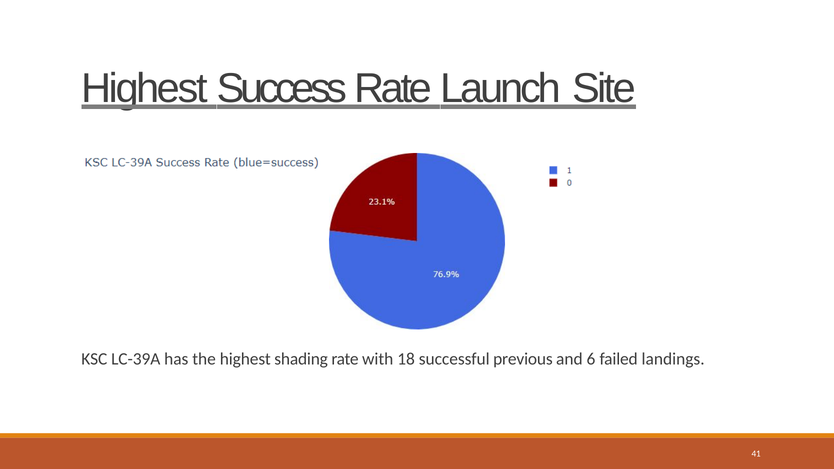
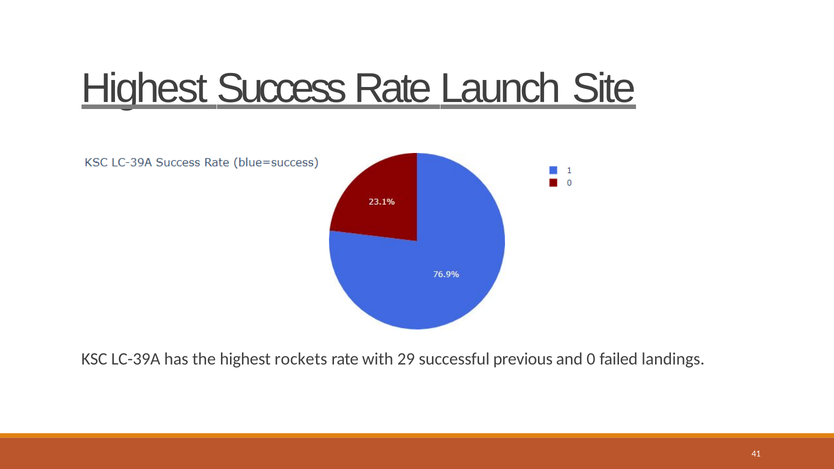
shading: shading -> rockets (301, 359)
18: 18 -> 29 (406, 359)
6: 6 -> 0 (591, 359)
